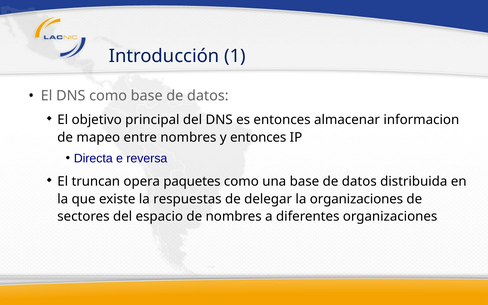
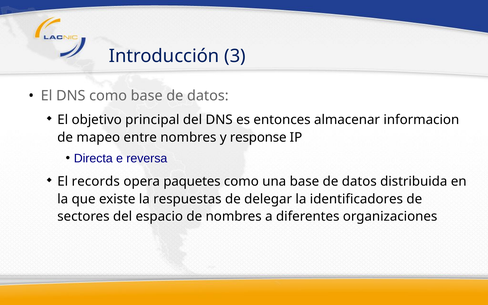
1: 1 -> 3 (235, 56)
y entonces: entonces -> response (258, 137)
truncan: truncan -> records (96, 182)
la organizaciones: organizaciones -> identificadores (356, 199)
